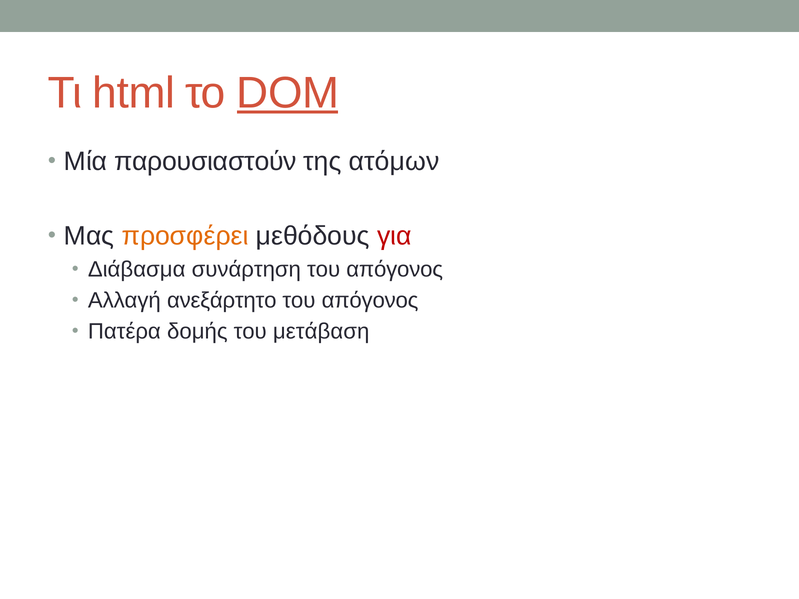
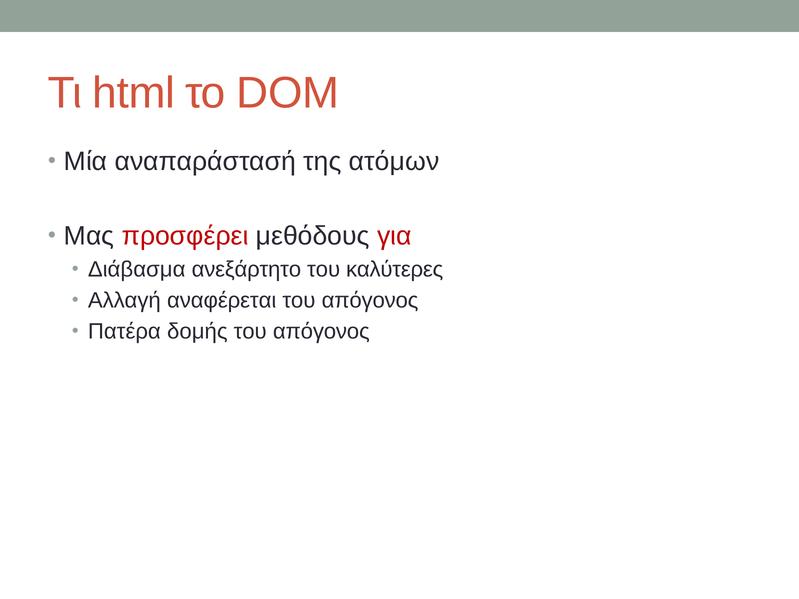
DOM underline: present -> none (288, 93)
παρουσιαστούν: παρουσιαστούν -> αναπαράστασή (205, 162)
προσφέρει colour: orange -> red (185, 236)
συνάρτηση: συνάρτηση -> ανεξάρτητο (246, 270)
απόγονος: απόγονος -> καλύτερες (395, 270)
ανεξάρτητο: ανεξάρτητο -> αναφέρεται (222, 301)
δομής του μετάβαση: μετάβαση -> απόγονος (321, 332)
